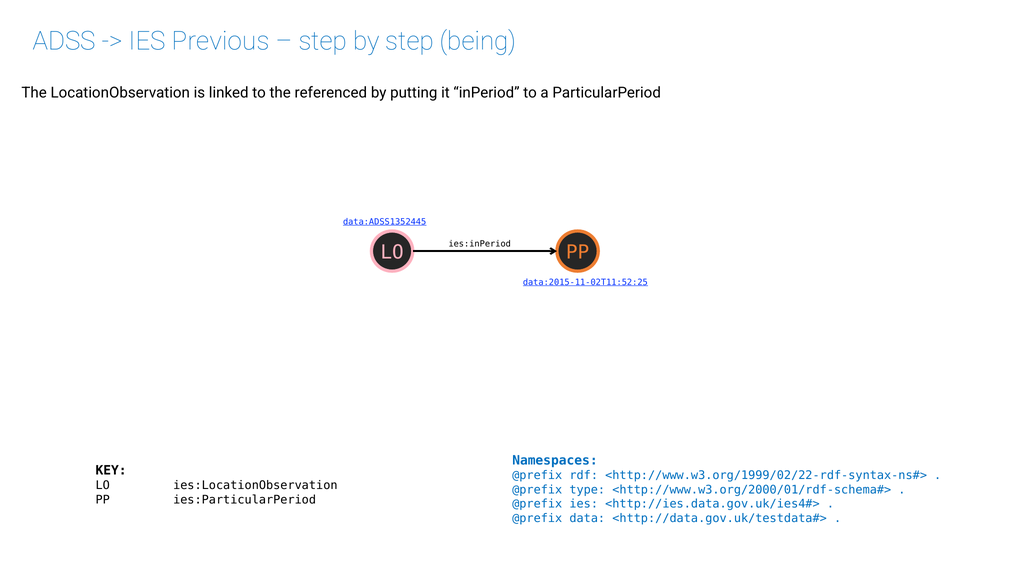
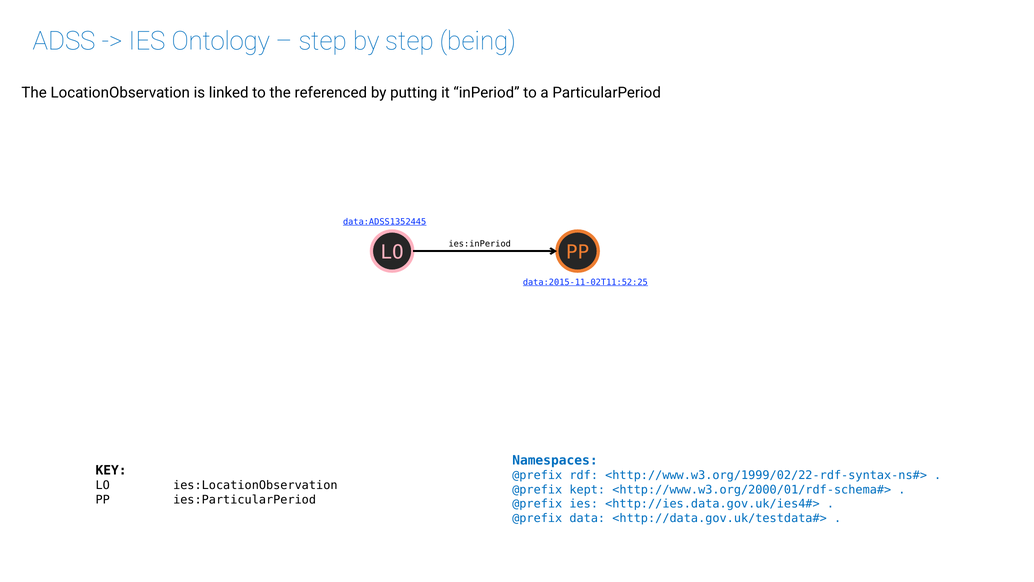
Previous: Previous -> Ontology (221, 41)
type: type -> kept (587, 489)
